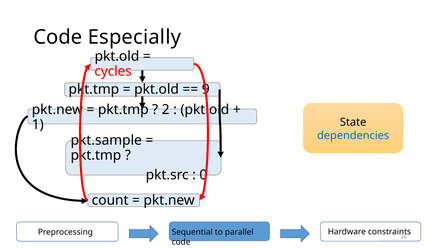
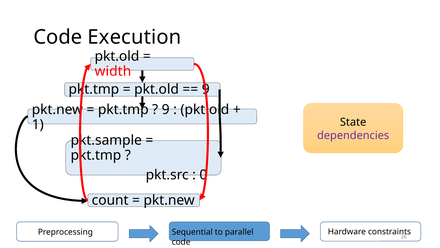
Especially: Especially -> Execution (134, 37)
cycles: cycles -> width (113, 71)
2: 2 -> 9 (166, 110)
dependencies colour: blue -> purple (353, 135)
